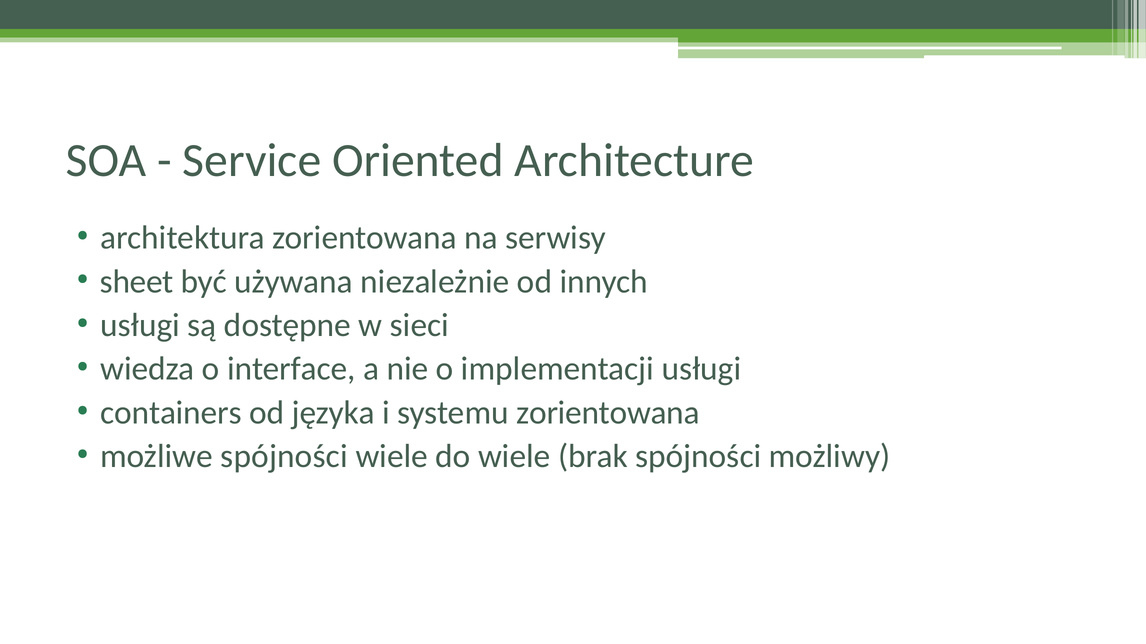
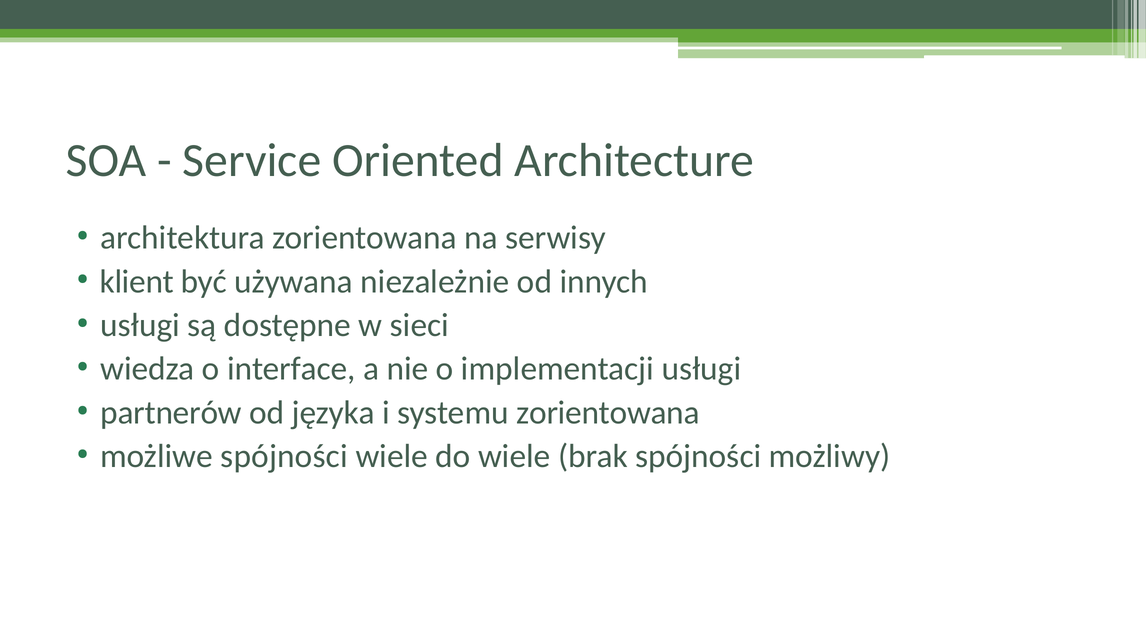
sheet: sheet -> klient (137, 282)
containers: containers -> partnerów (171, 413)
